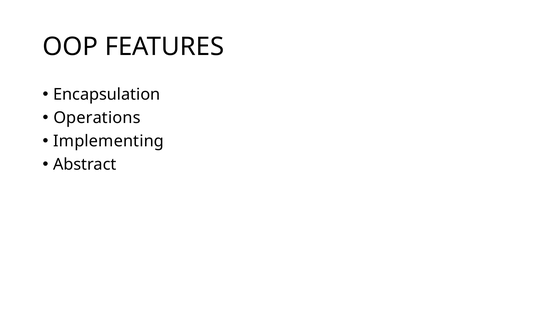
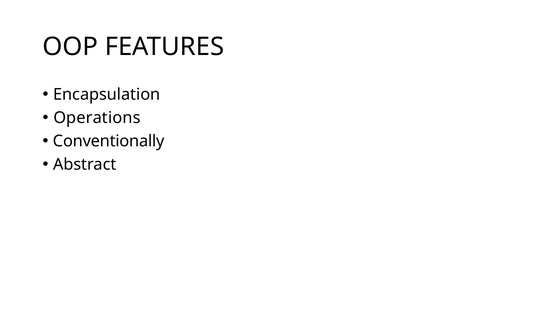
Implementing: Implementing -> Conventionally (109, 141)
